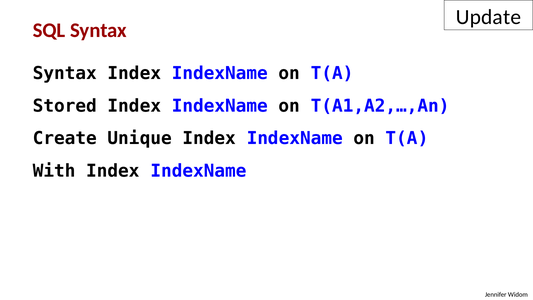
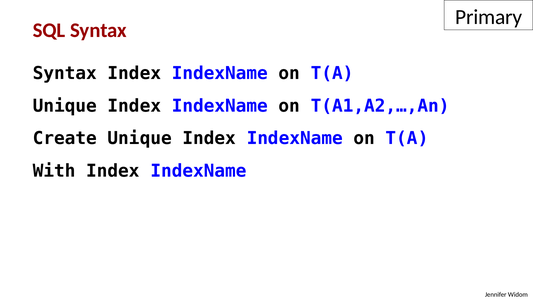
Update: Update -> Primary (489, 17)
Stored: Stored -> Unique (65, 106)
